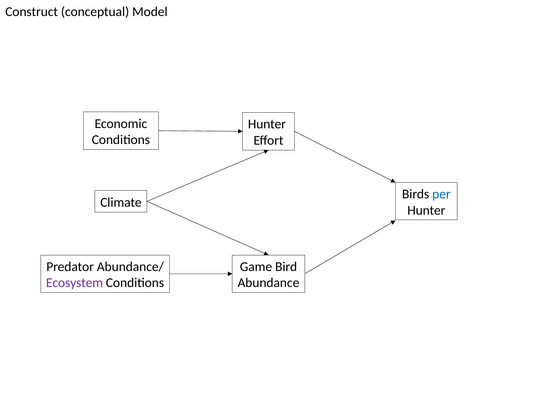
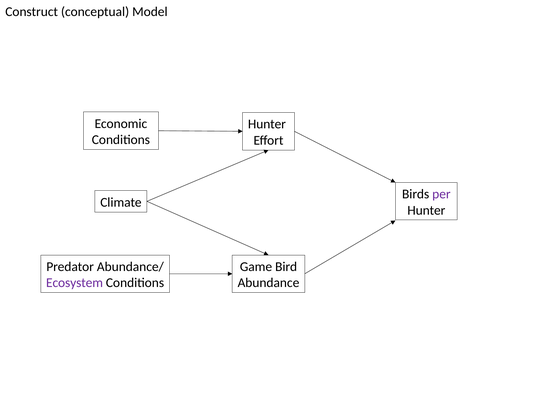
per colour: blue -> purple (441, 194)
